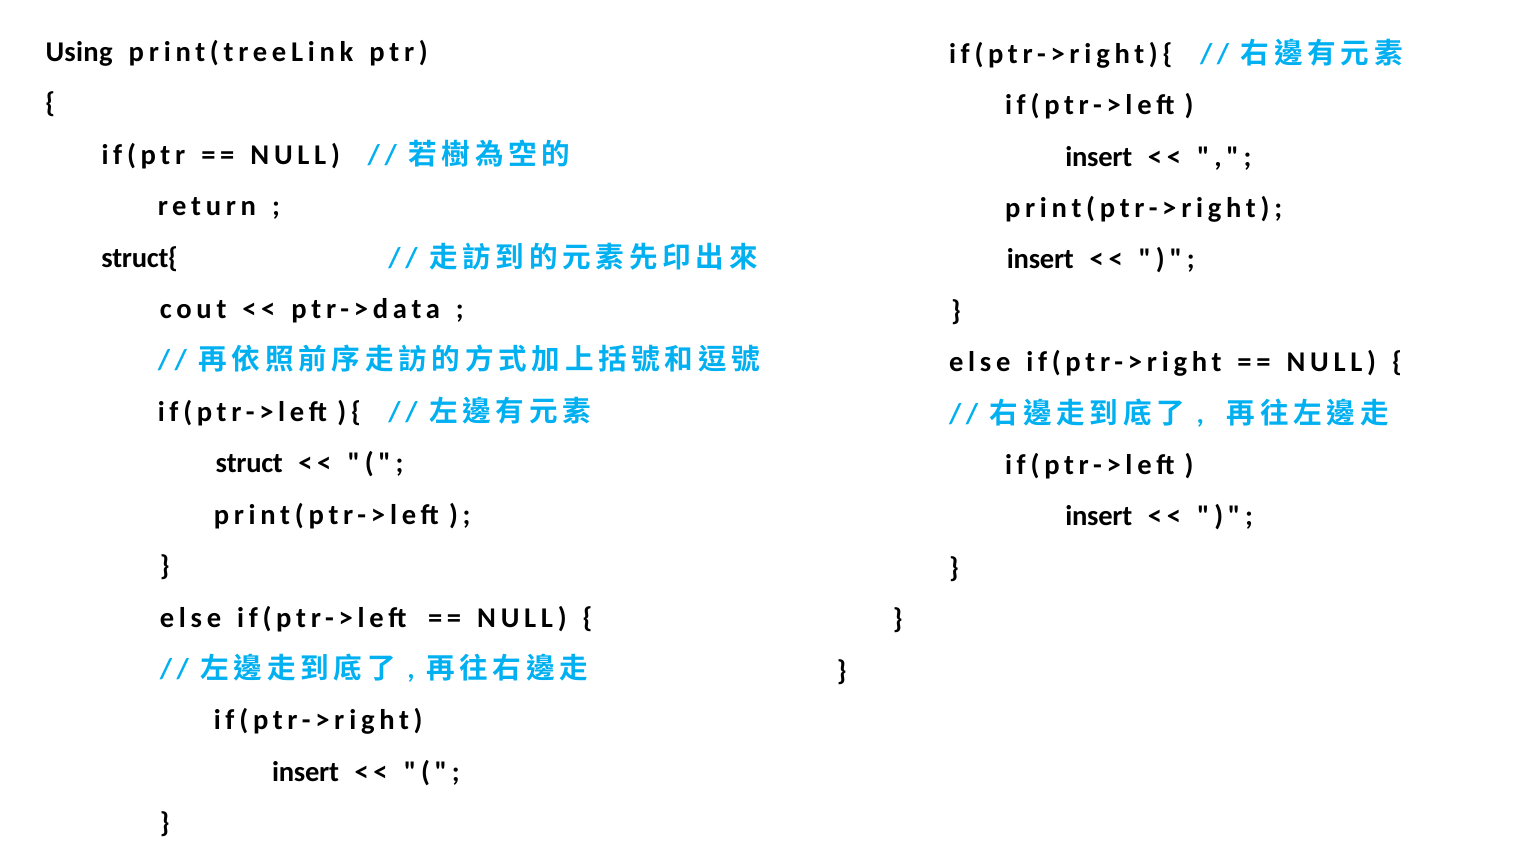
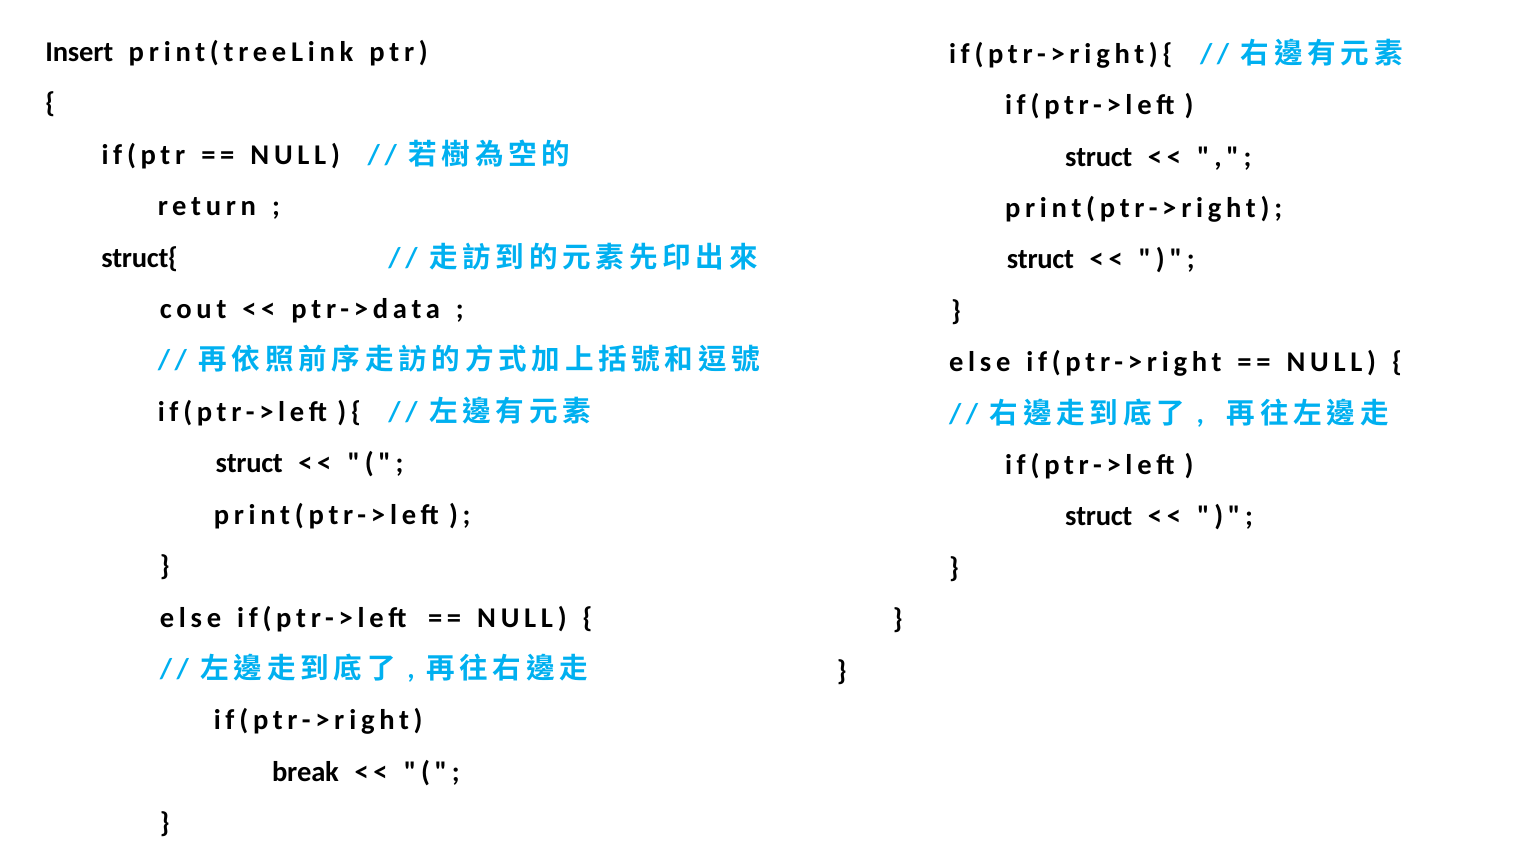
Using: Using -> Insert (79, 52)
insert: insert -> struct (1099, 157)
insert: insert -> struct (1040, 259)
insert: insert -> struct (1099, 517)
insert: insert -> break (305, 772)
